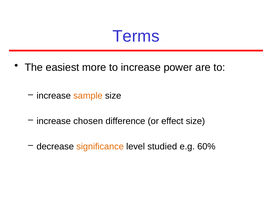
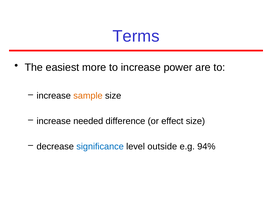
chosen: chosen -> needed (88, 121)
significance colour: orange -> blue (100, 146)
studied: studied -> outside (162, 146)
60%: 60% -> 94% (206, 146)
